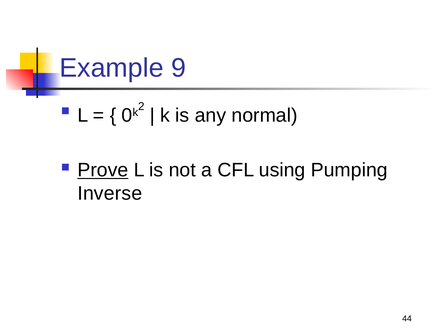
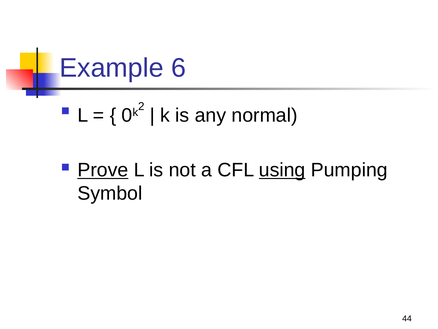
9: 9 -> 6 (178, 68)
using underline: none -> present (282, 170)
Inverse: Inverse -> Symbol (110, 193)
